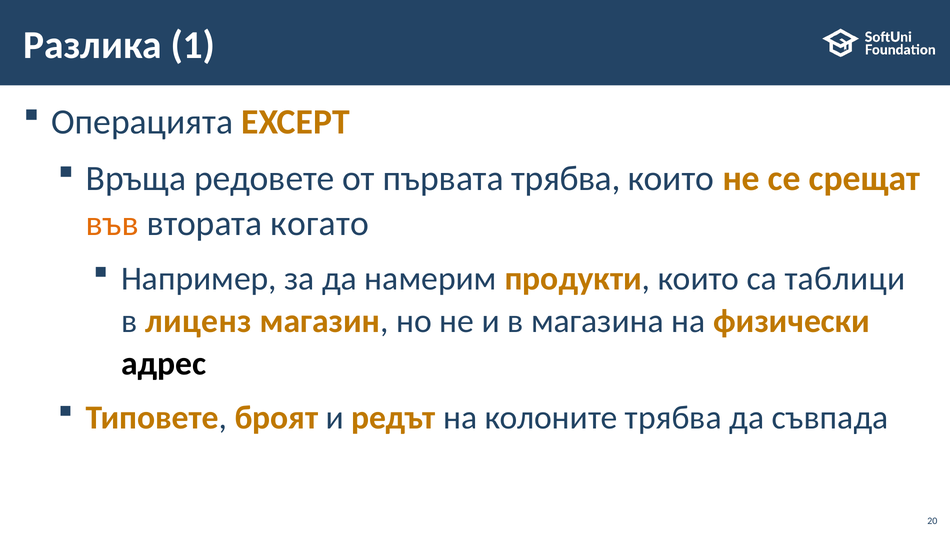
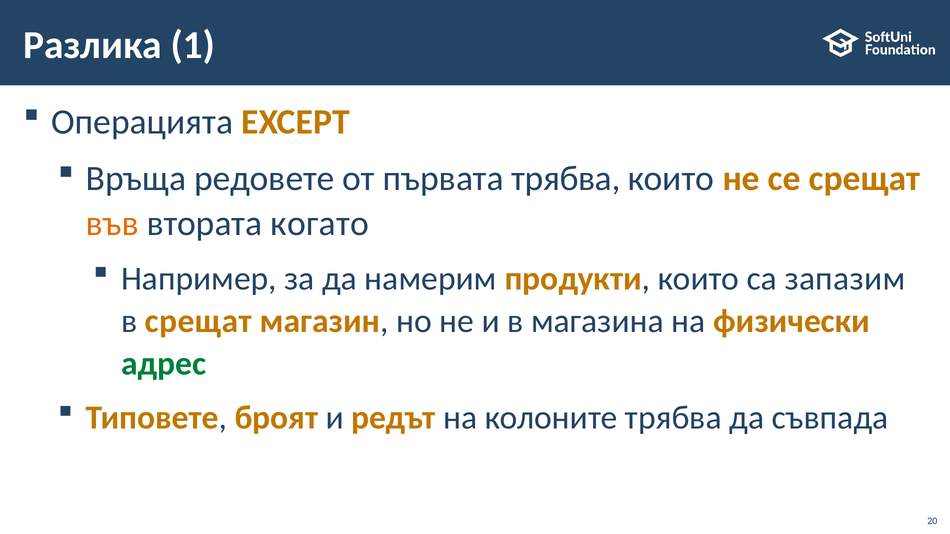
таблици: таблици -> запазим (845, 279)
в лиценз: лиценз -> срещат (198, 321)
адрес colour: black -> green (164, 364)
